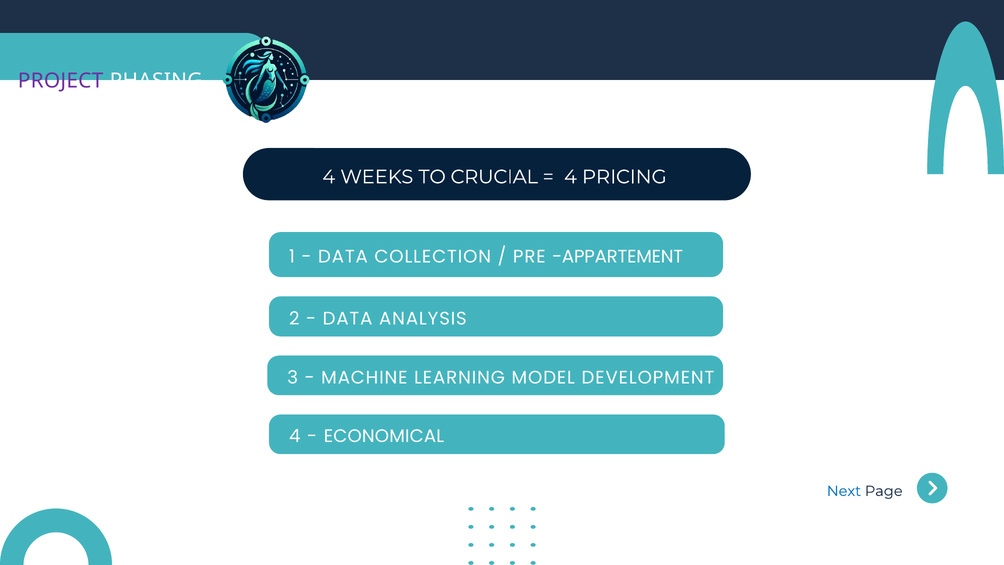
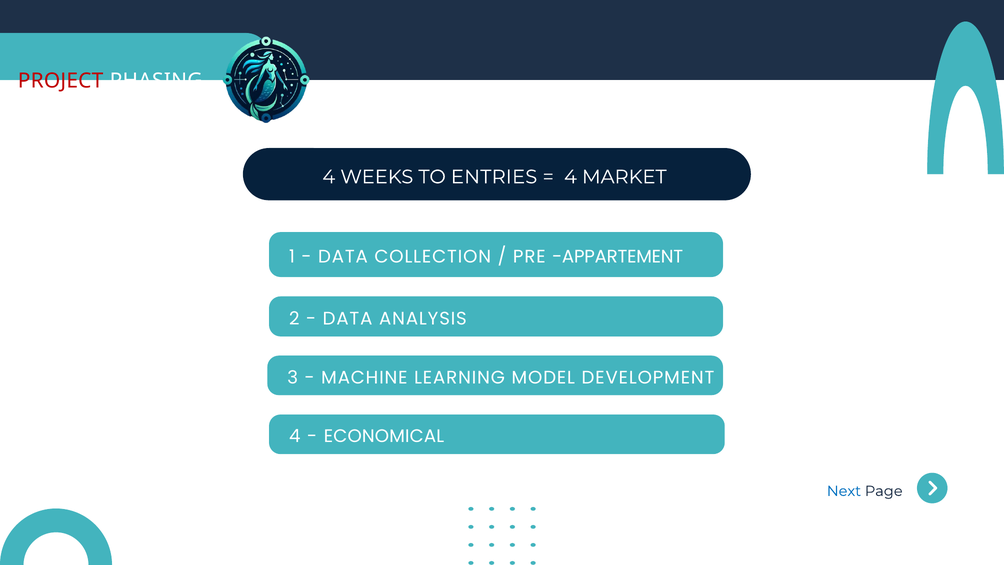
PROJECT colour: purple -> red (61, 81)
CRUCIAL: CRUCIAL -> ENTRIES (494, 177)
PRICING: PRICING -> MARKET (624, 177)
